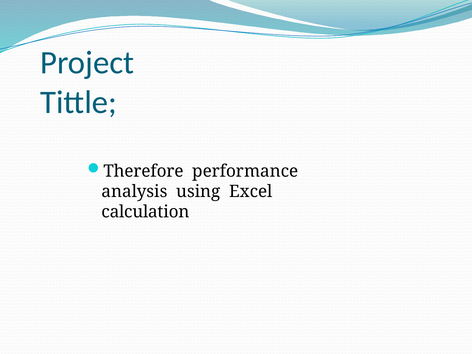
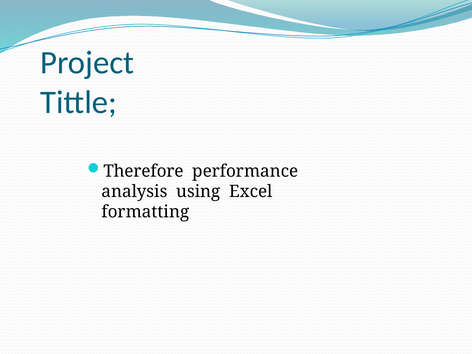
calculation: calculation -> formatting (145, 212)
